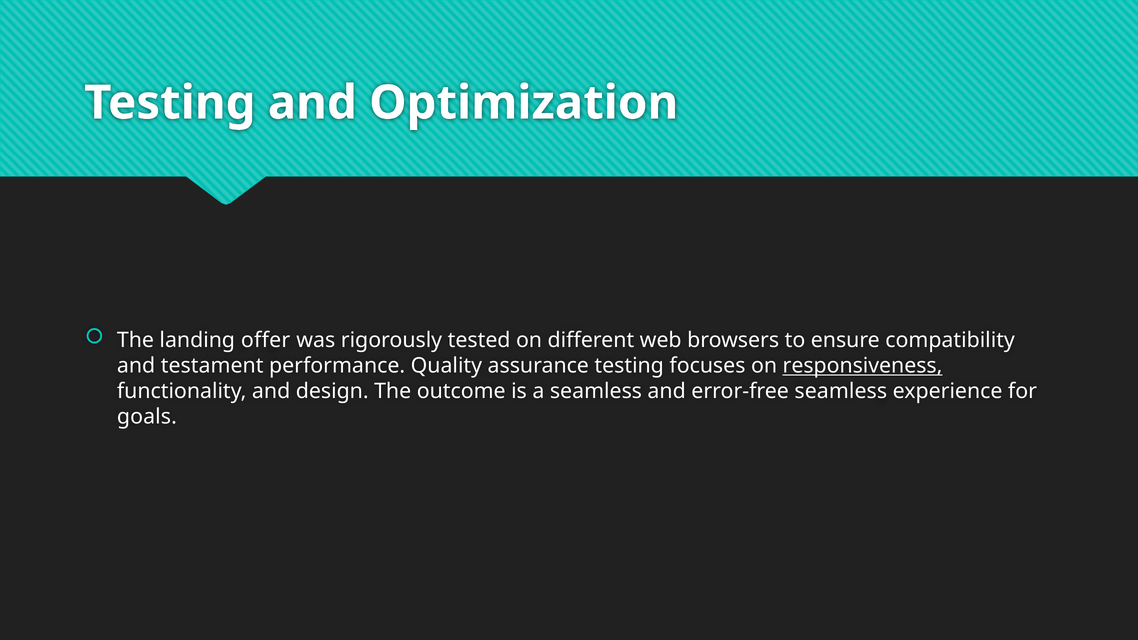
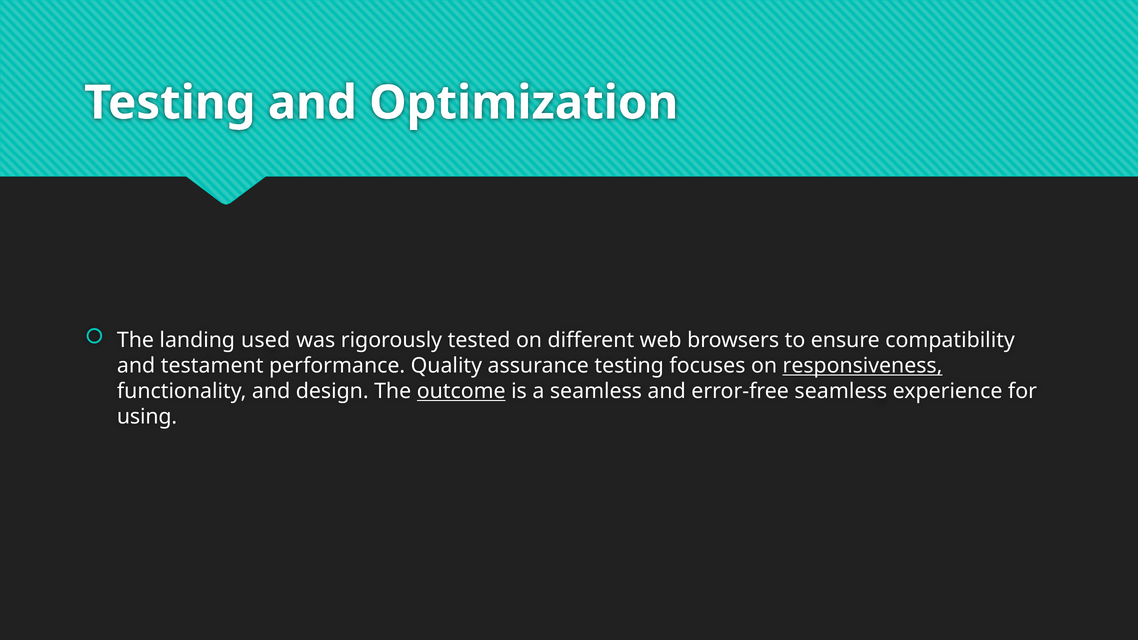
offer: offer -> used (266, 340)
outcome underline: none -> present (461, 391)
goals: goals -> using (147, 417)
